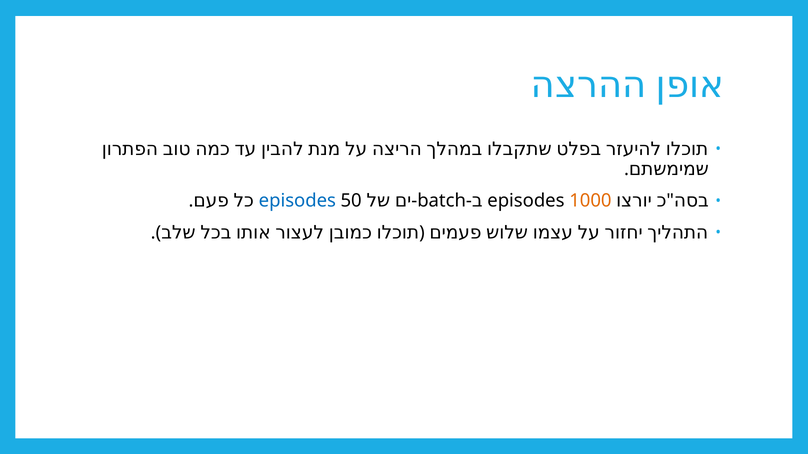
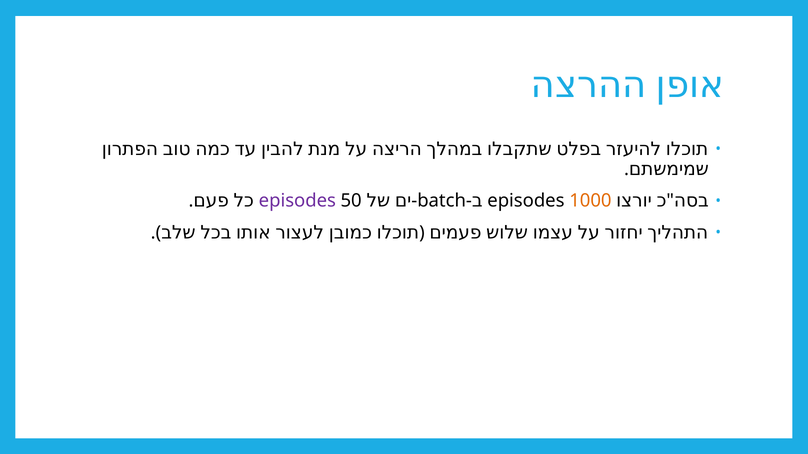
episodes colour: blue -> purple (297, 201)
